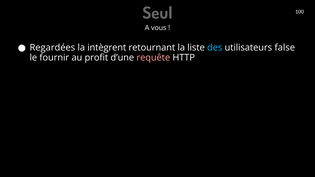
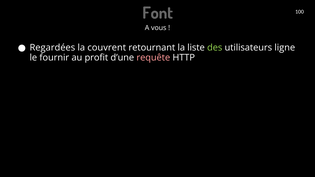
Seul: Seul -> Font (158, 13)
intègrent: intègrent -> couvrent (107, 48)
des colour: light blue -> light green (215, 48)
false: false -> ligne (285, 48)
